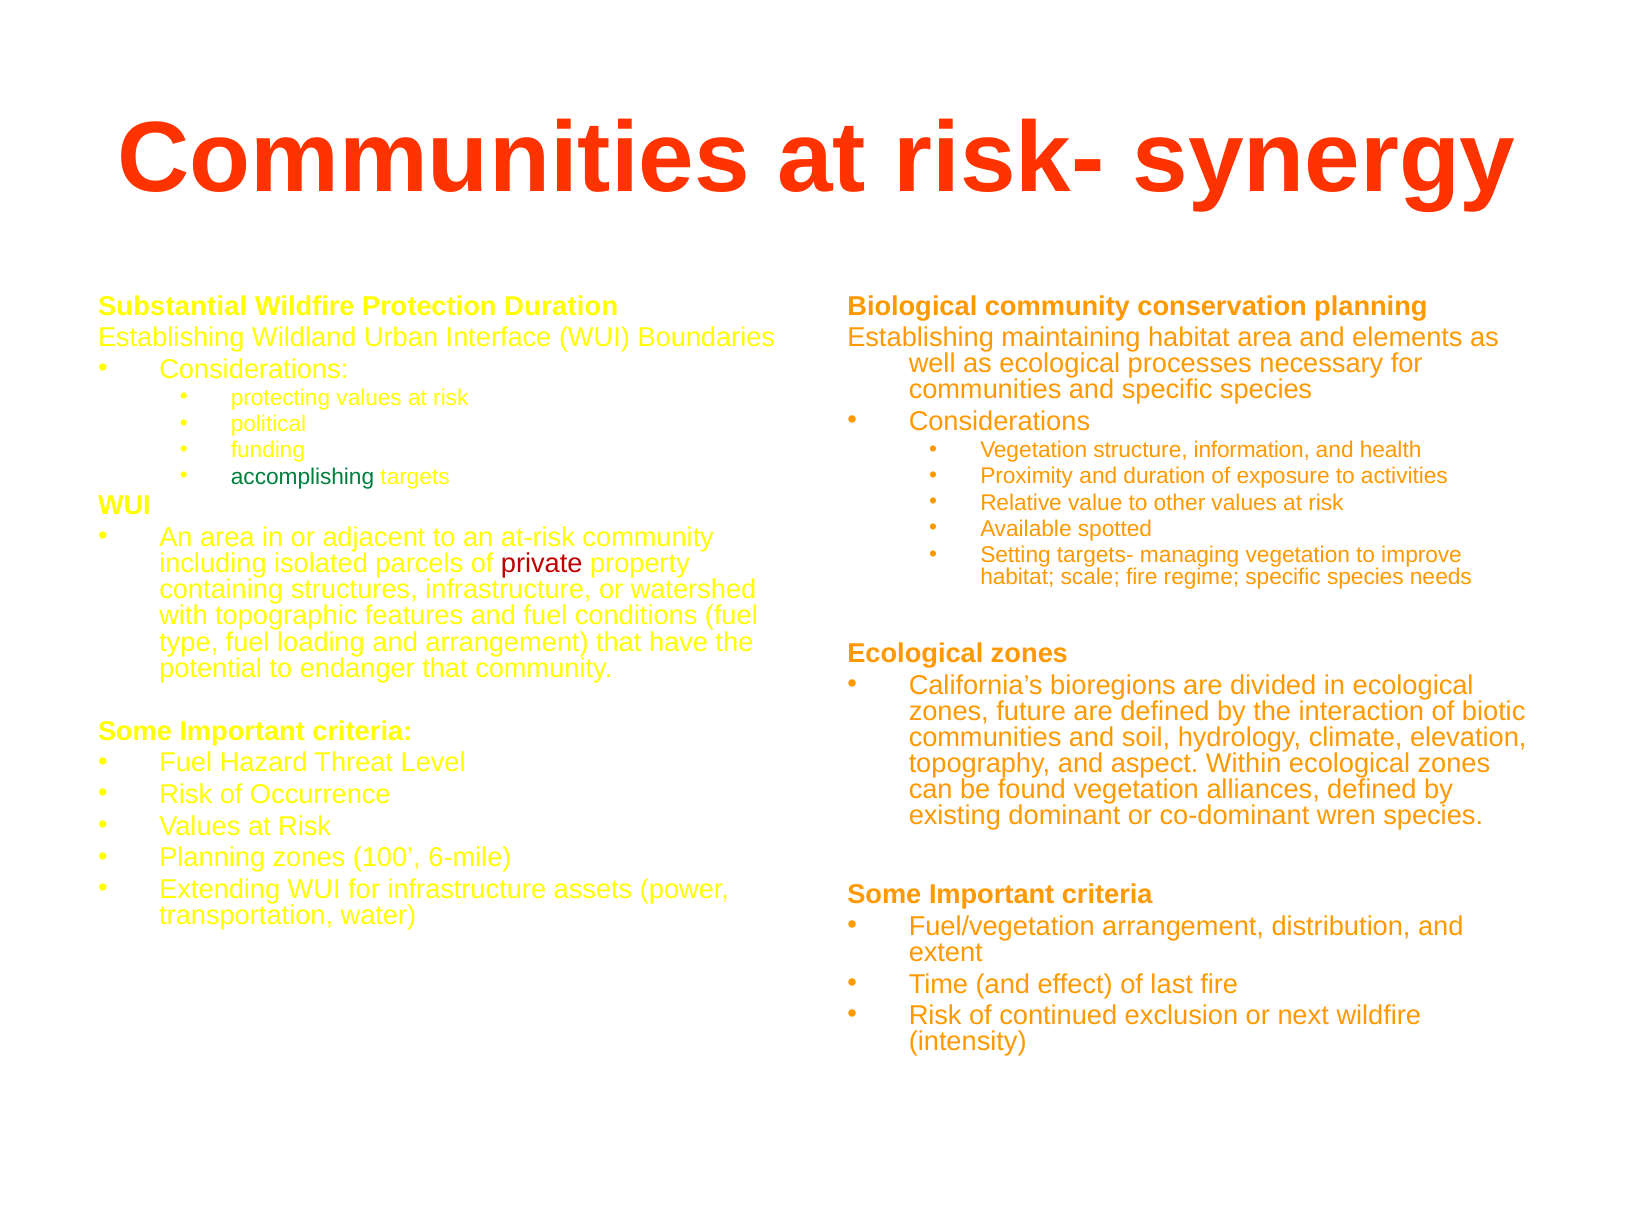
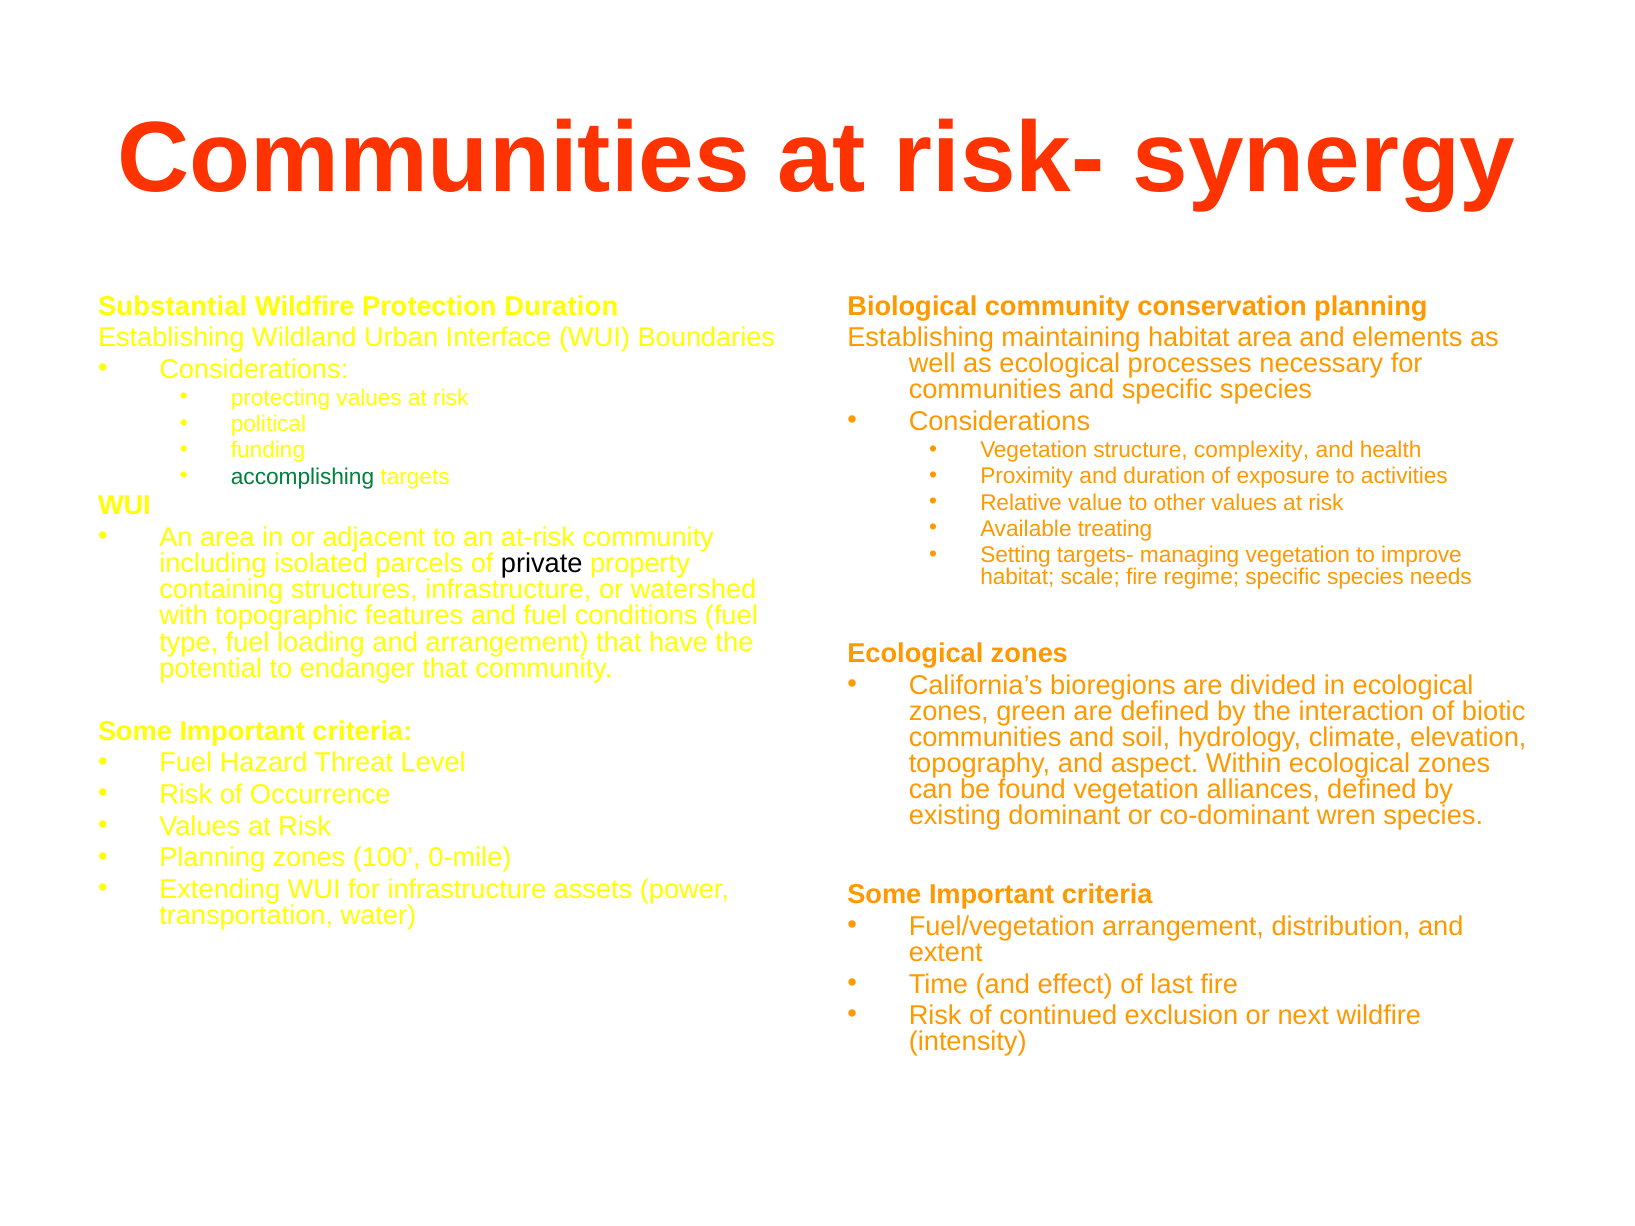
information: information -> complexity (1252, 450)
spotted: spotted -> treating (1115, 529)
private colour: red -> black (542, 564)
future: future -> green (1031, 711)
6-mile: 6-mile -> 0-mile (470, 858)
